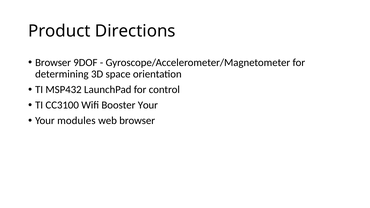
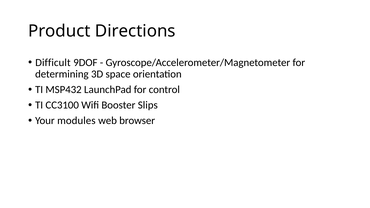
Browser: Browser -> Difficult (53, 63)
Booster Your: Your -> Slips (148, 105)
